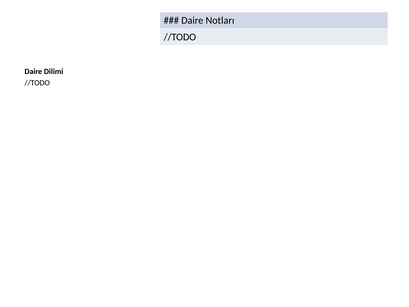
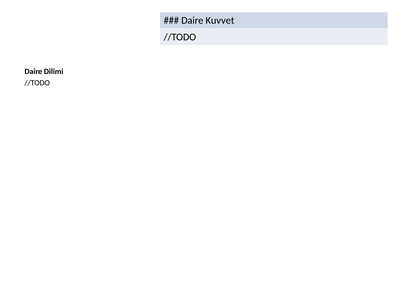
Notları: Notları -> Kuvvet (220, 20)
